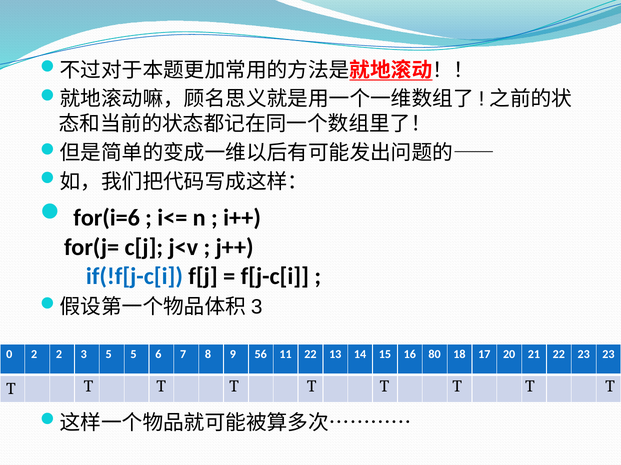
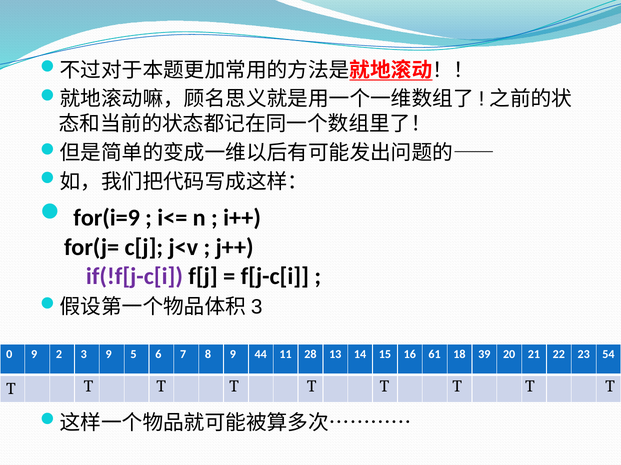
for(i=6: for(i=6 -> for(i=9 (107, 218)
if(!f[j-c[i colour: blue -> purple (134, 277)
0 2: 2 -> 9 (34, 355)
3 5: 5 -> 9 (109, 355)
56: 56 -> 44 (261, 355)
11 22: 22 -> 28 (310, 355)
80: 80 -> 61 (435, 355)
17: 17 -> 39 (484, 355)
23 23: 23 -> 54 (608, 355)
